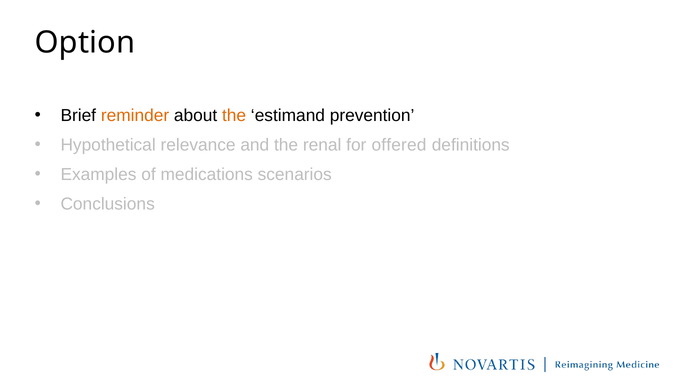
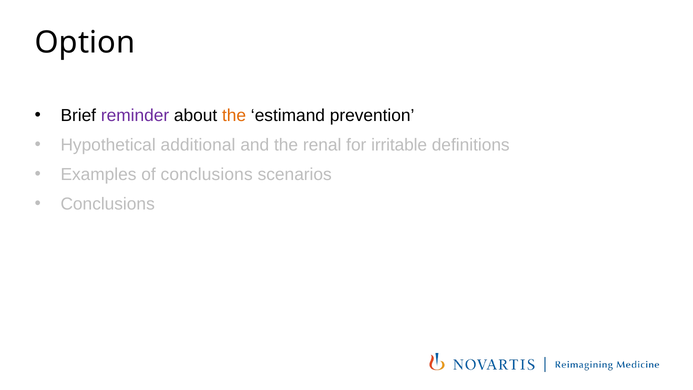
reminder colour: orange -> purple (135, 116)
relevance: relevance -> additional (198, 145)
offered: offered -> irritable (399, 145)
of medications: medications -> conclusions (207, 174)
